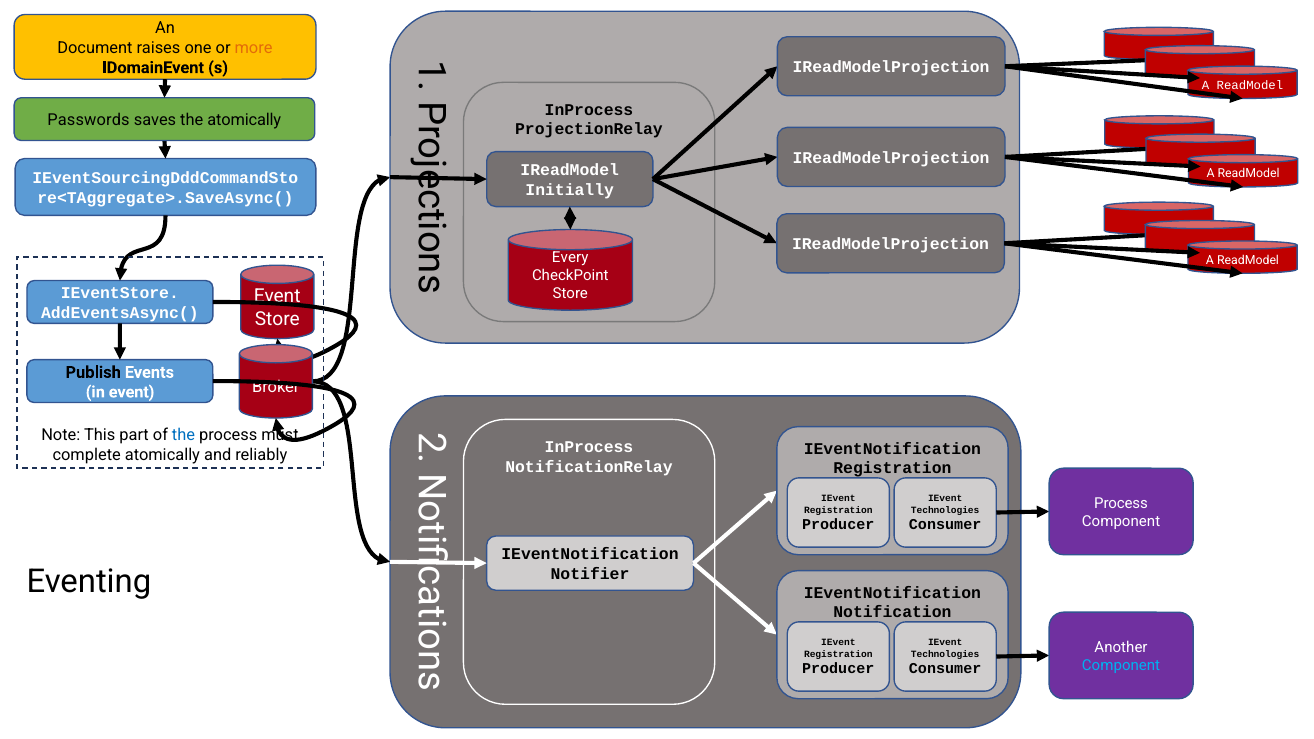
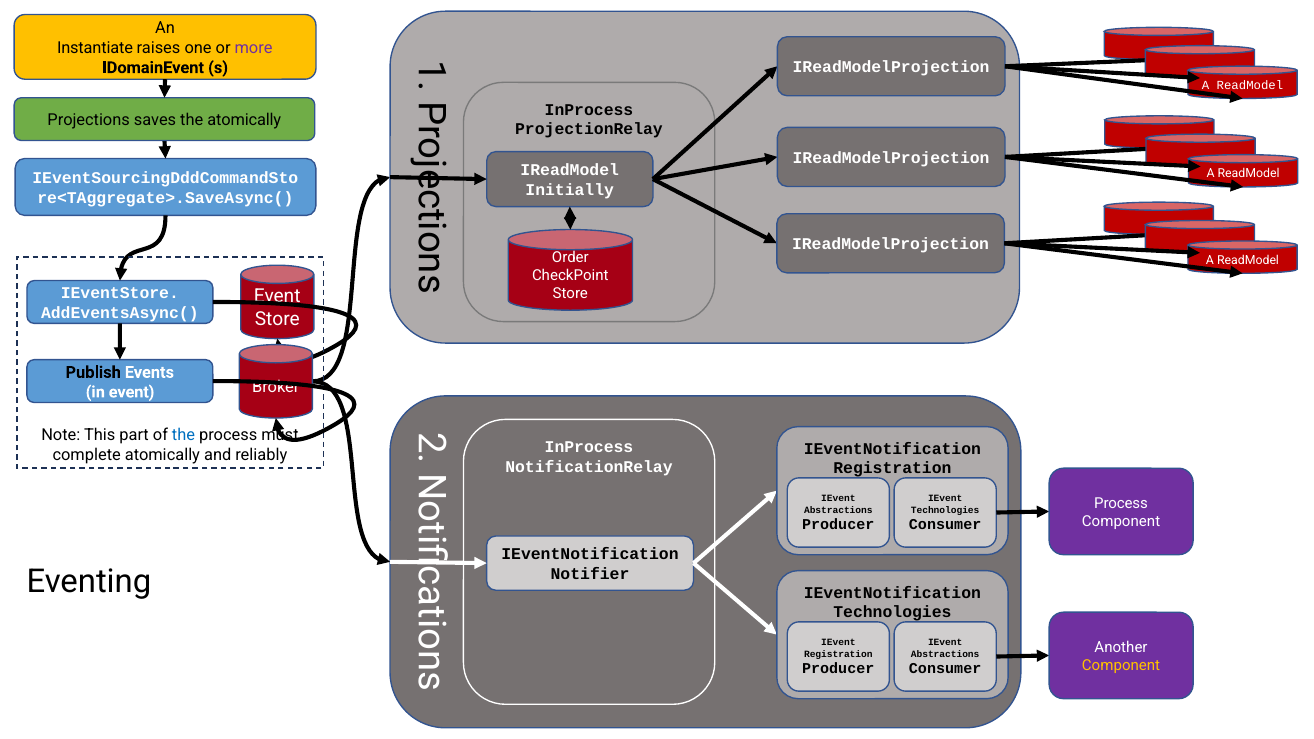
Document: Document -> Instantiate (95, 48)
more colour: orange -> purple (254, 48)
Passwords: Passwords -> Projections (89, 120)
Every: Every -> Order (570, 258)
Registration: Registration -> Abstractions (838, 510)
Notification: Notification -> Technologies (892, 612)
Technologies: Technologies -> Abstractions (945, 654)
Component colour: light blue -> yellow (1121, 666)
